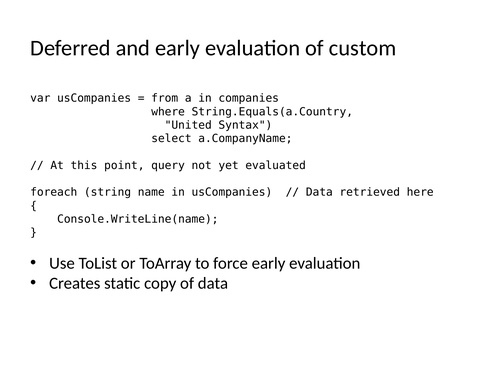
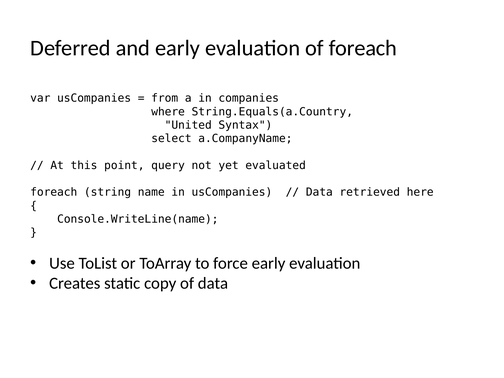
of custom: custom -> foreach (363, 48)
